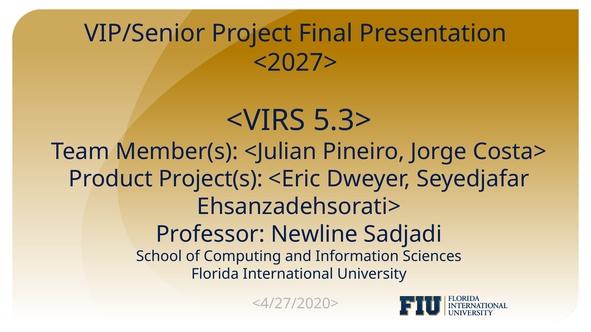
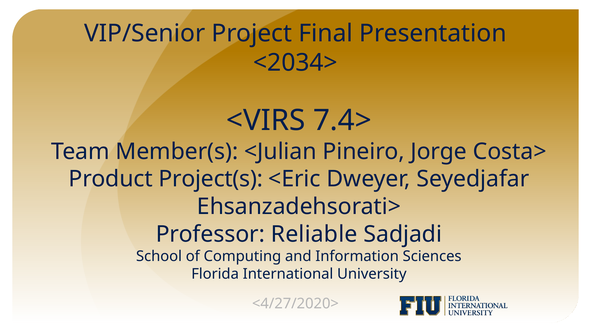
<2027>: <2027> -> <2034> (295, 63)
5.3>: 5.3> -> 7.4> (342, 121)
Newline: Newline -> Reliable (314, 234)
